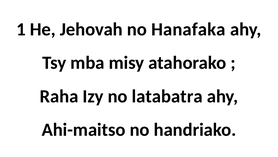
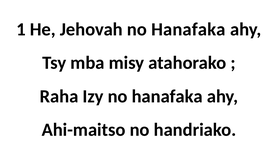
Izy no latabatra: latabatra -> hanafaka (167, 96)
